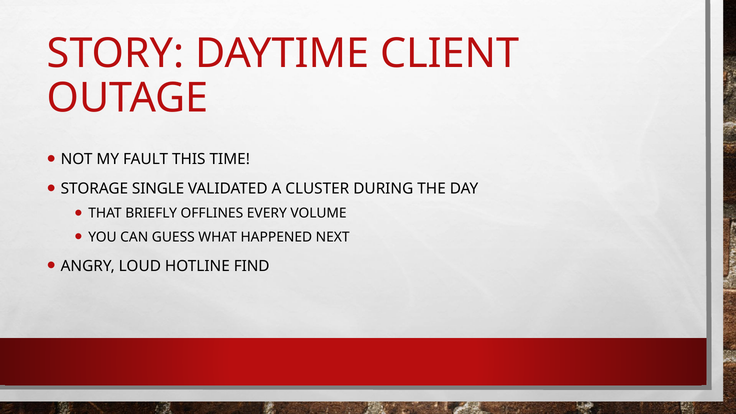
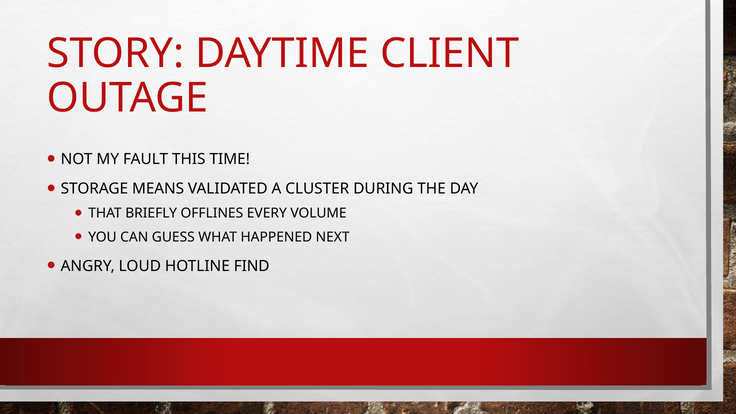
SINGLE: SINGLE -> MEANS (158, 189)
